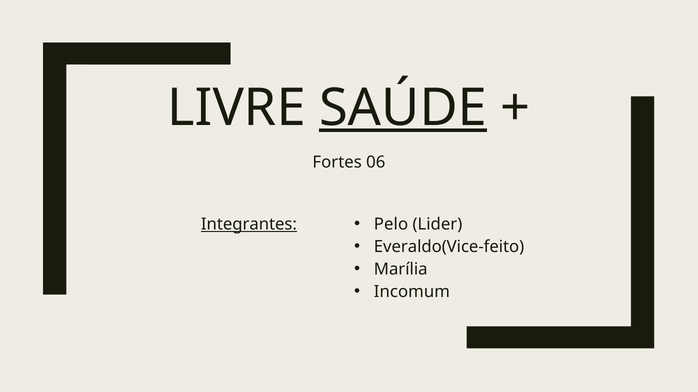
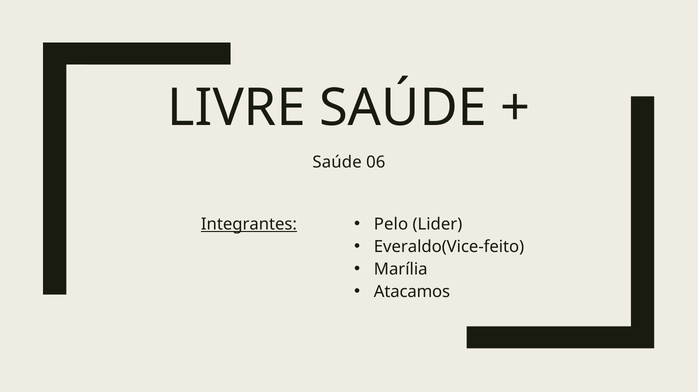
SAÚDE underline: present -> none (403, 108)
Fortes: Fortes -> Saúde (337, 162)
Incomum: Incomum -> Atacamos (412, 292)
